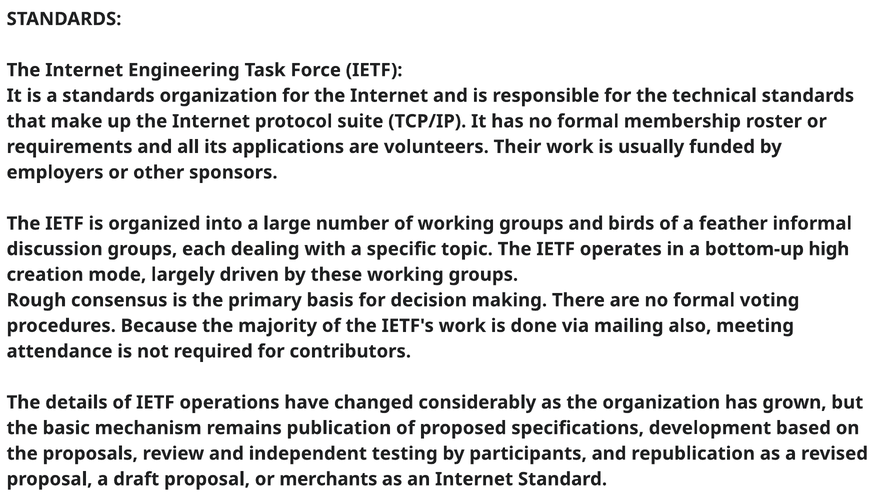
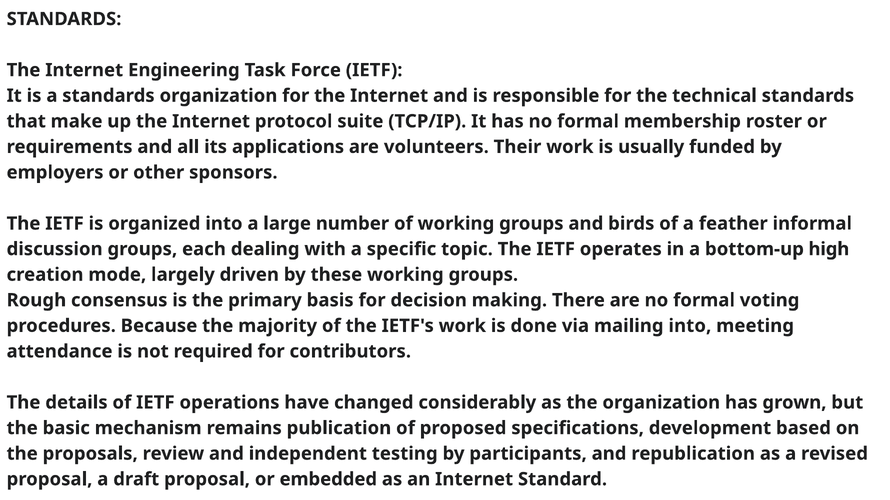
mailing also: also -> into (690, 326)
merchants: merchants -> embedded (328, 480)
